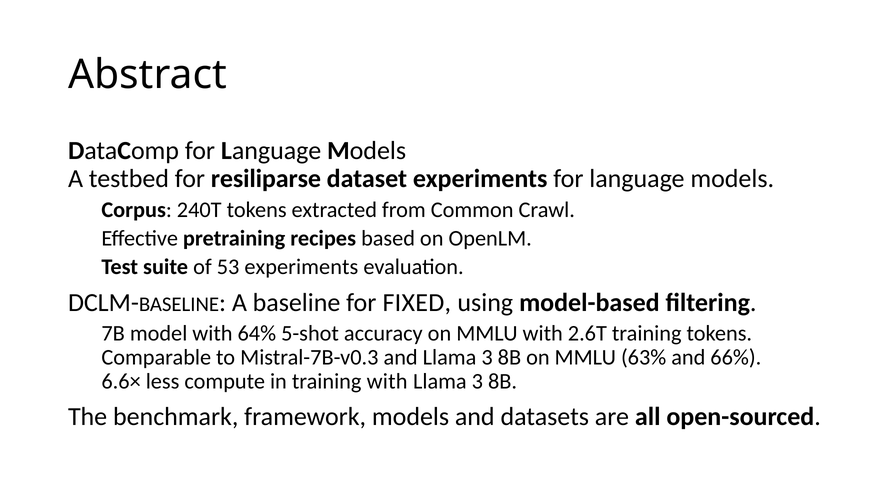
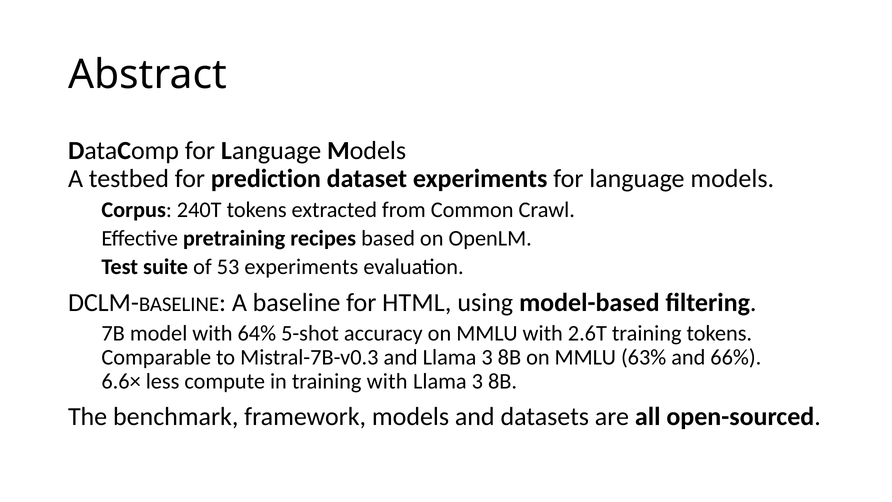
resiliparse: resiliparse -> prediction (266, 179)
FIXED: FIXED -> HTML (417, 302)
